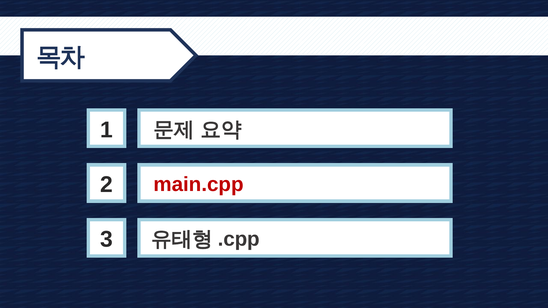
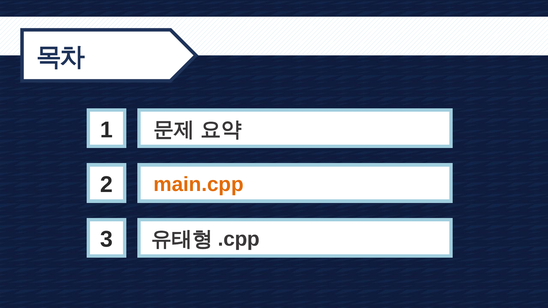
main.cpp colour: red -> orange (199, 184)
